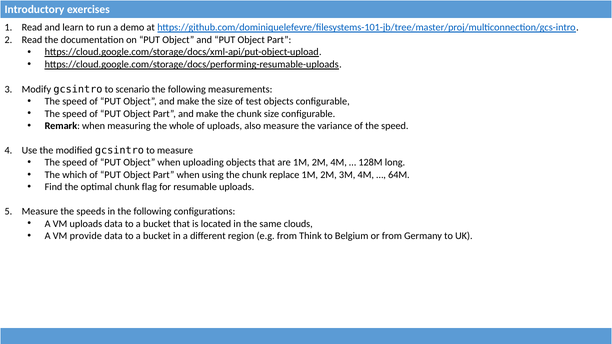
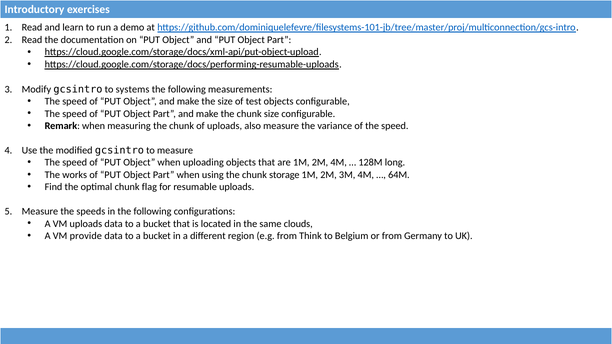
scenario: scenario -> systems (133, 89)
measuring the whole: whole -> chunk (182, 126)
which: which -> works (75, 175)
replace: replace -> storage (284, 175)
